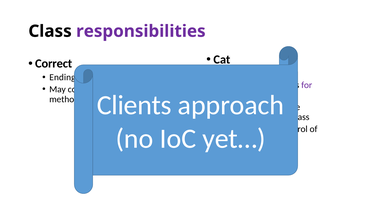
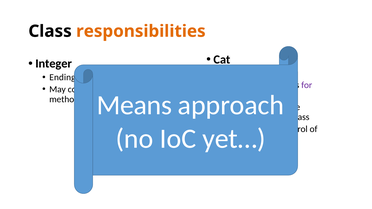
responsibilities colour: purple -> orange (141, 31)
Correct: Correct -> Integer (54, 64)
Clients: Clients -> Means (134, 105)
